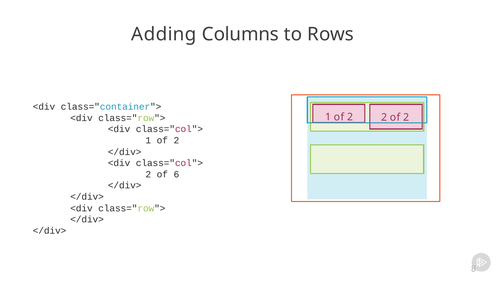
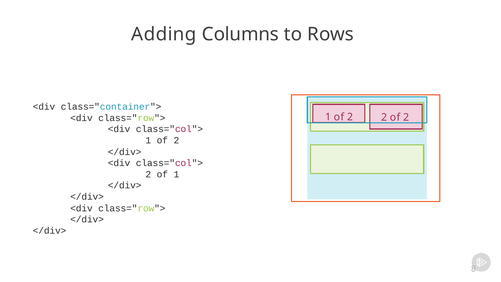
of 6: 6 -> 1 (176, 174)
